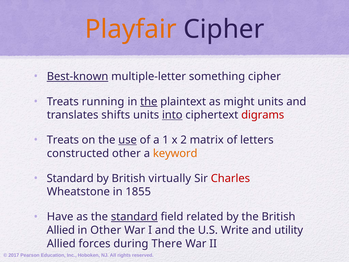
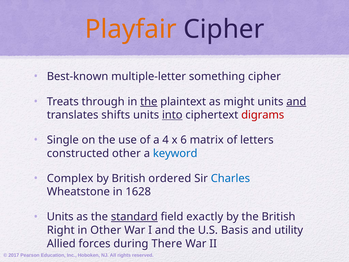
Best-known underline: present -> none (78, 76)
running: running -> through (103, 101)
and underline: none -> present (296, 101)
Treats: Treats -> Single (63, 140)
use underline: present -> none (128, 140)
1: 1 -> 4 (166, 140)
2: 2 -> 6 (184, 140)
keyword colour: orange -> blue (175, 153)
Standard: Standard -> Complex (70, 178)
virtually: virtually -> ordered (170, 178)
Charles colour: red -> blue (230, 178)
1855: 1855 -> 1628 (138, 192)
Have: Have -> Units (60, 217)
related: related -> exactly (205, 217)
Allied: Allied -> Right (61, 230)
Write: Write -> Basis (235, 230)
